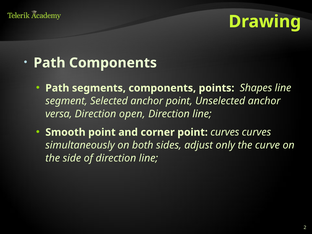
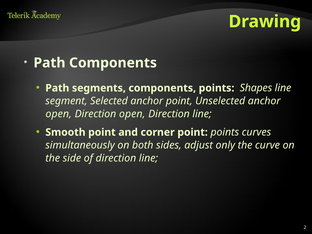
versa: versa -> open (59, 114)
point curves: curves -> points (225, 132)
